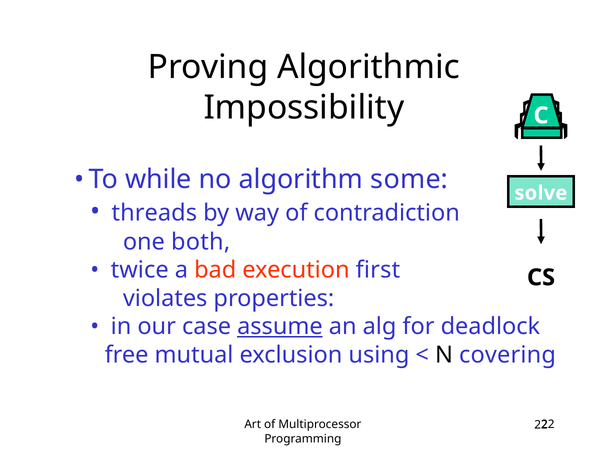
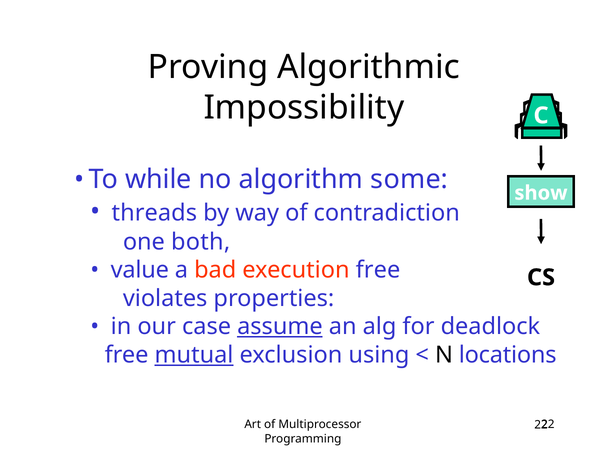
solve: solve -> show (541, 193)
twice: twice -> value (140, 270)
execution first: first -> free (378, 270)
mutual underline: none -> present (194, 355)
covering: covering -> locations (508, 355)
